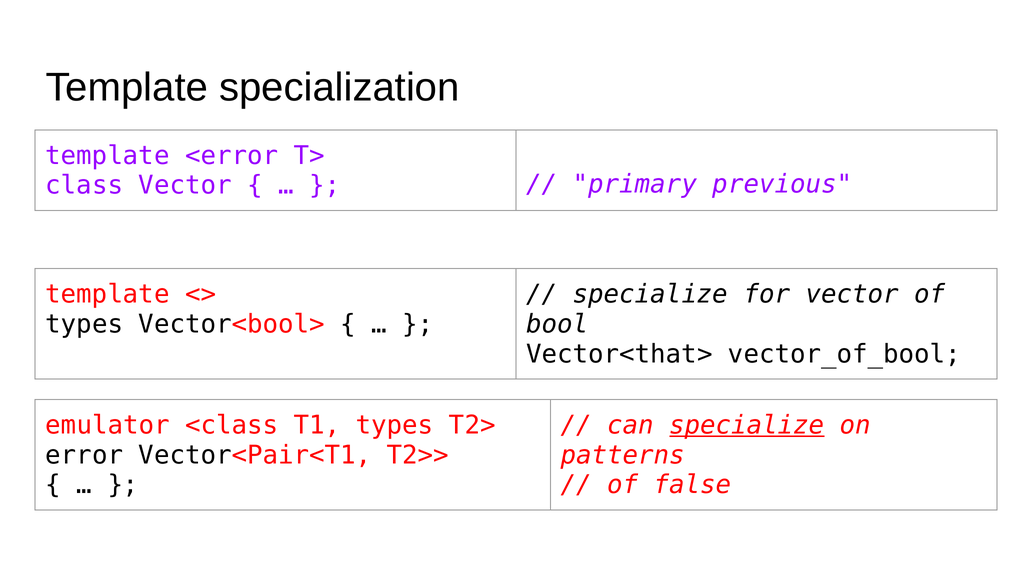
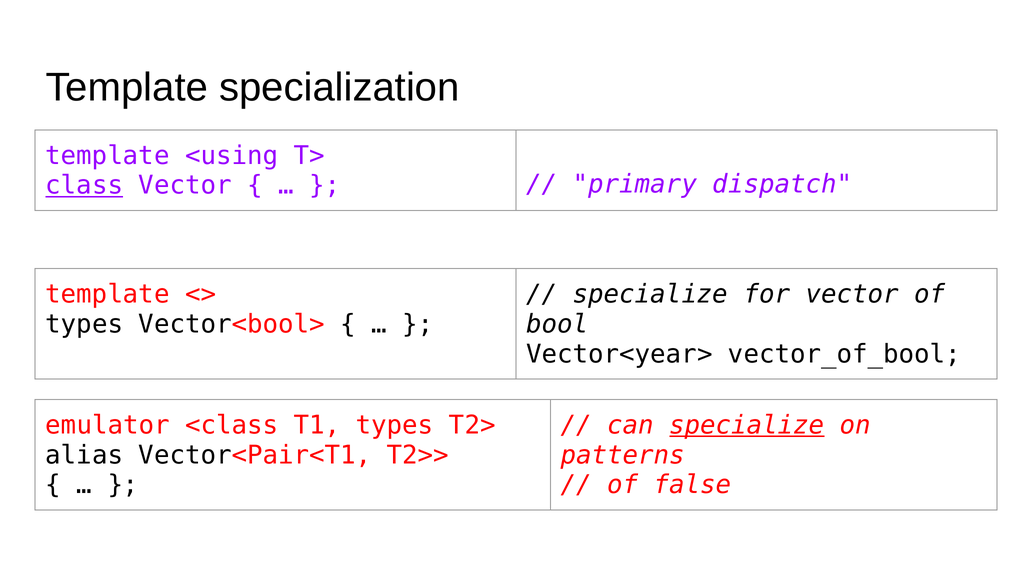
<error: <error -> <using (232, 156)
class underline: none -> present (84, 186)
previous: previous -> dispatch (782, 185)
Vector<that>: Vector<that> -> Vector<year> (619, 354)
error: error -> alias (84, 455)
